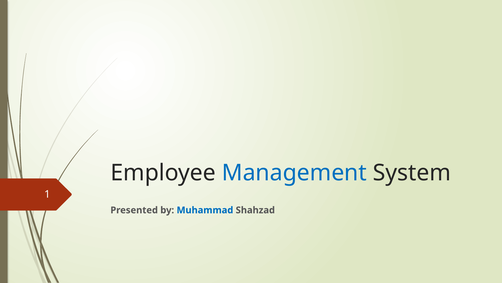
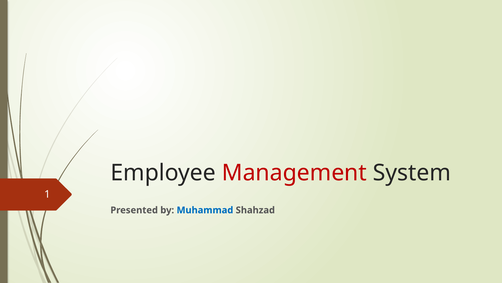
Management colour: blue -> red (294, 172)
